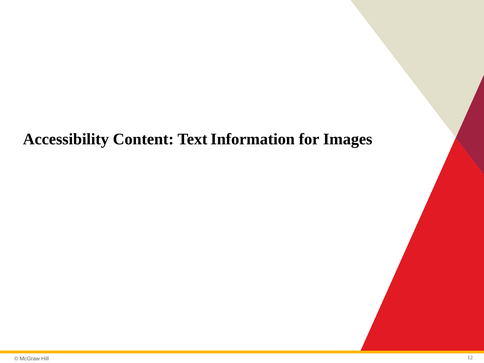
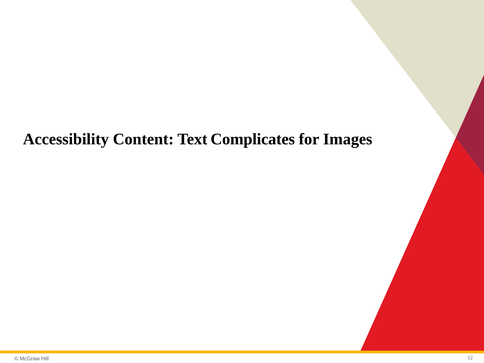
Information: Information -> Complicates (253, 139)
